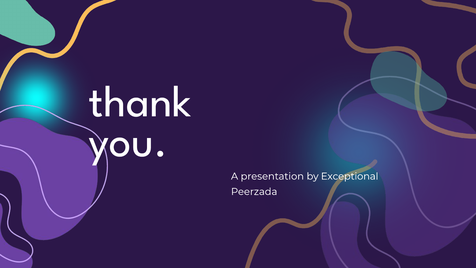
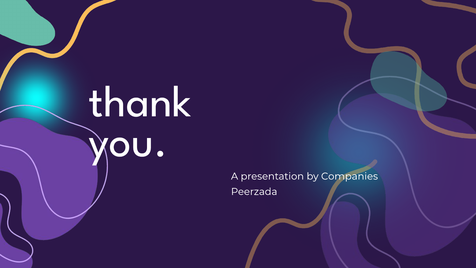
Exceptional: Exceptional -> Companies (350, 176)
